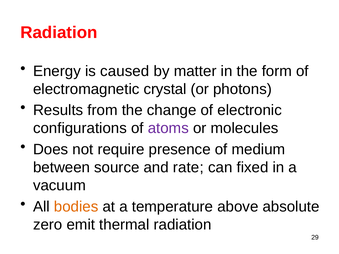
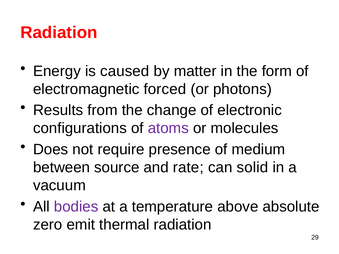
crystal: crystal -> forced (165, 89)
fixed: fixed -> solid (252, 168)
bodies colour: orange -> purple (76, 207)
